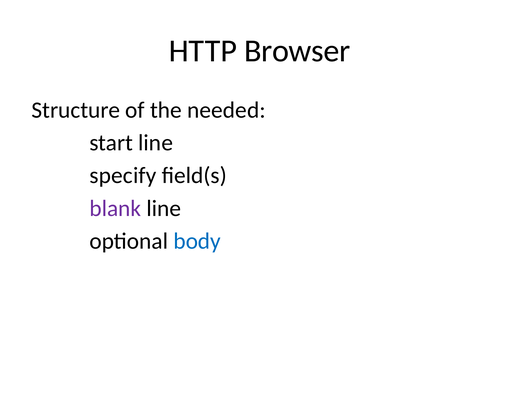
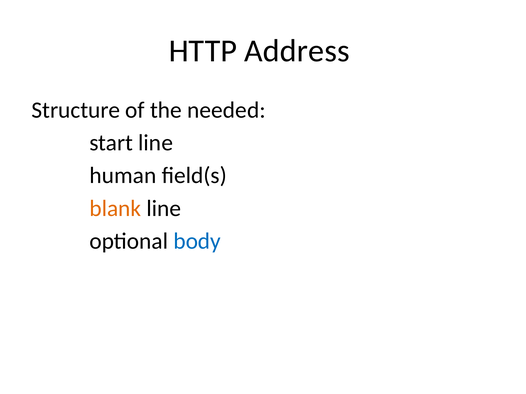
Browser: Browser -> Address (297, 51)
specify: specify -> human (123, 176)
blank colour: purple -> orange (115, 209)
